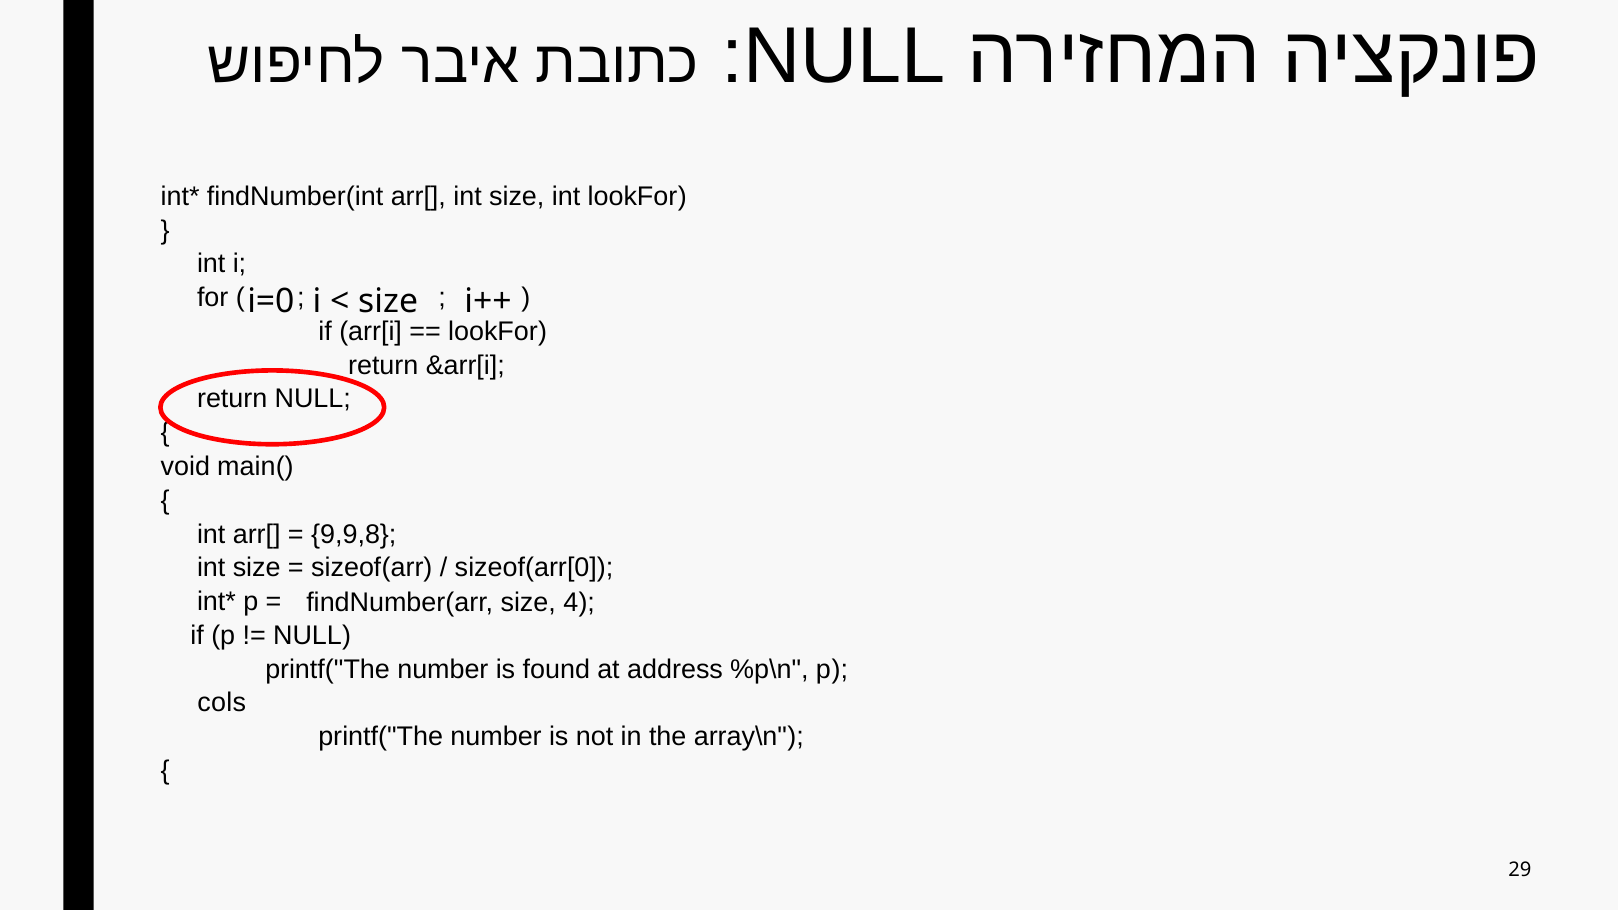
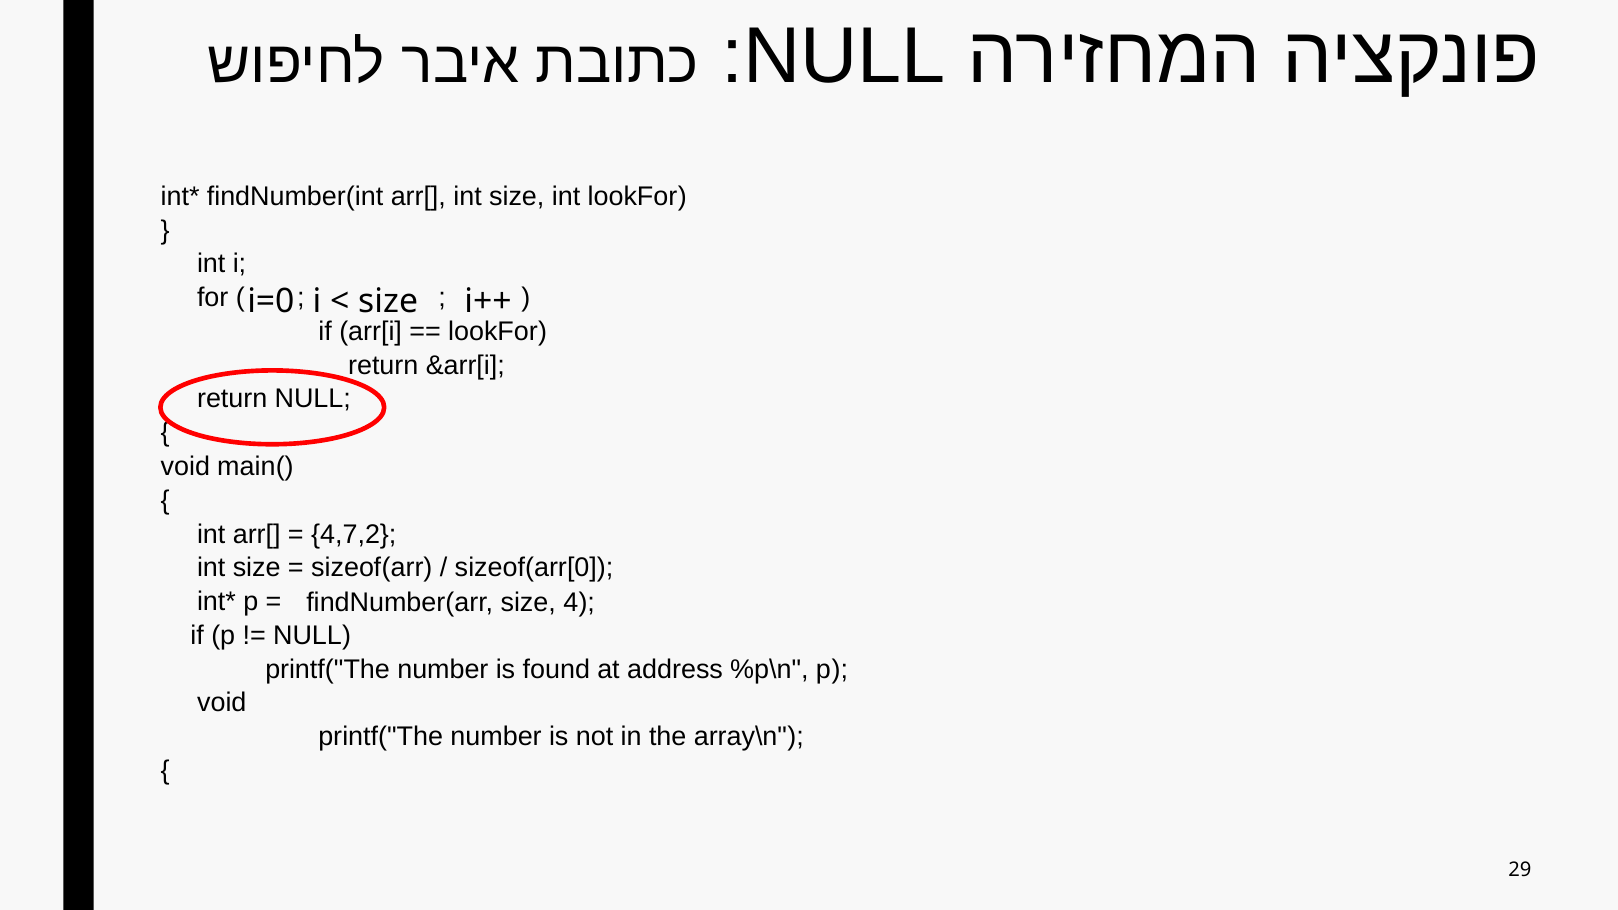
9,9,8: 9,9,8 -> 4,7,2 (354, 534)
cols: cols -> void (222, 703)
